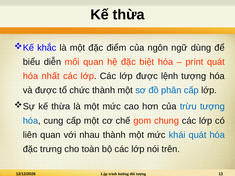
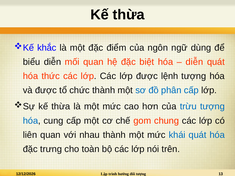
print: print -> diễn (194, 62)
nhất: nhất -> thức (51, 76)
